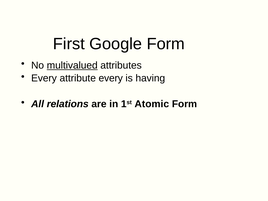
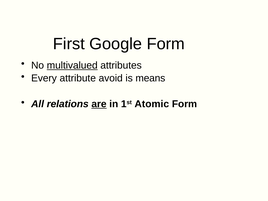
attribute every: every -> avoid (111, 78)
having: having -> means (150, 78)
are underline: none -> present (99, 104)
